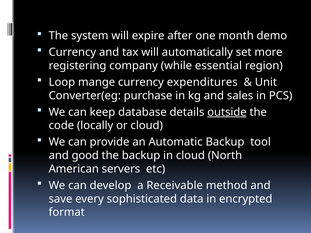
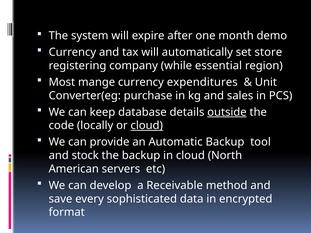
more: more -> store (268, 52)
Loop: Loop -> Most (62, 82)
cloud underline: none -> present (147, 126)
good: good -> stock (85, 156)
